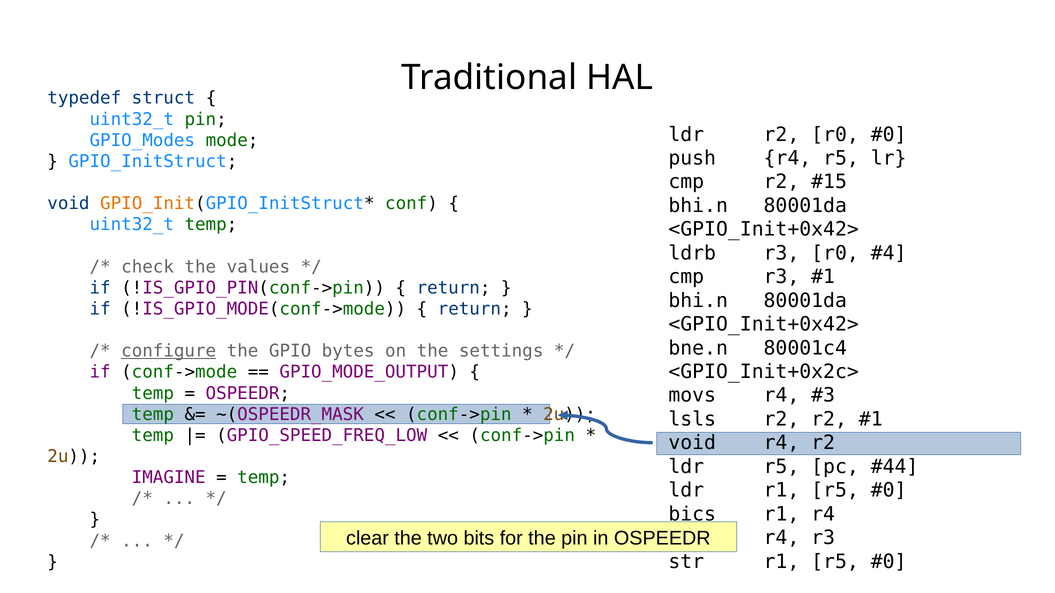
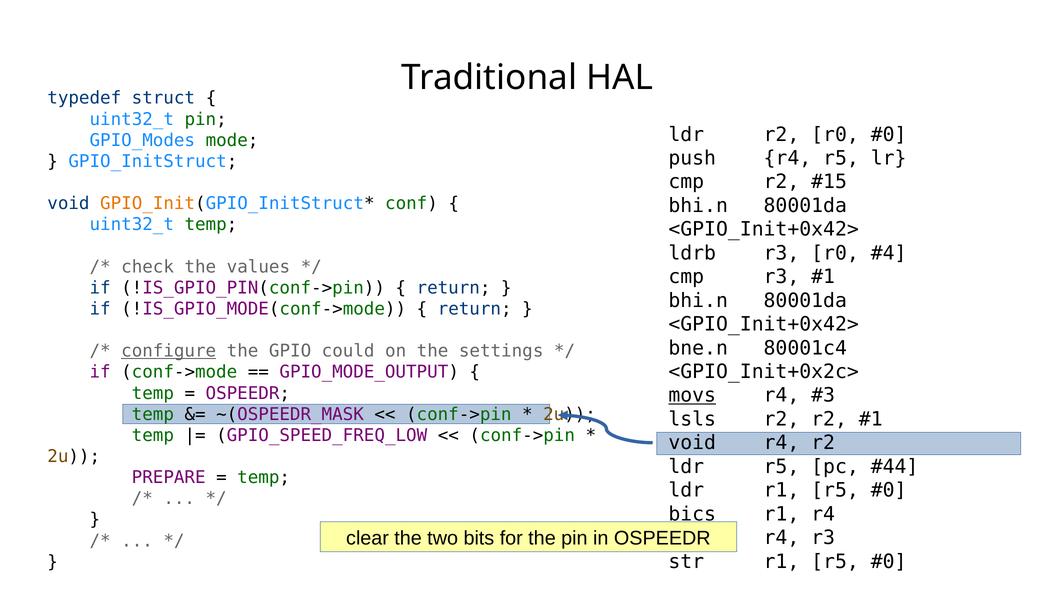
bytes: bytes -> could (348, 351)
movs underline: none -> present (692, 396)
IMAGINE: IMAGINE -> PREPARE (169, 478)
